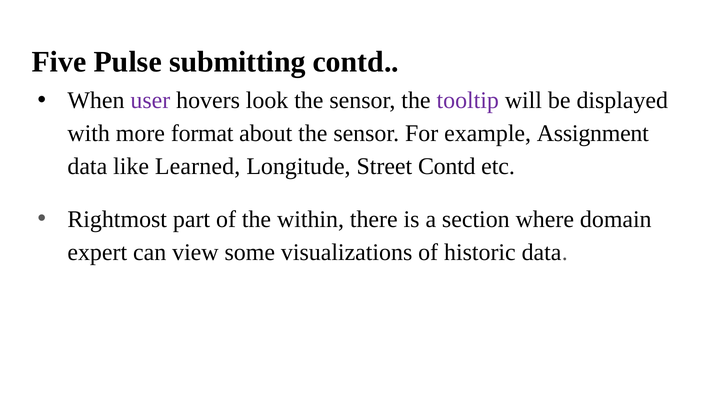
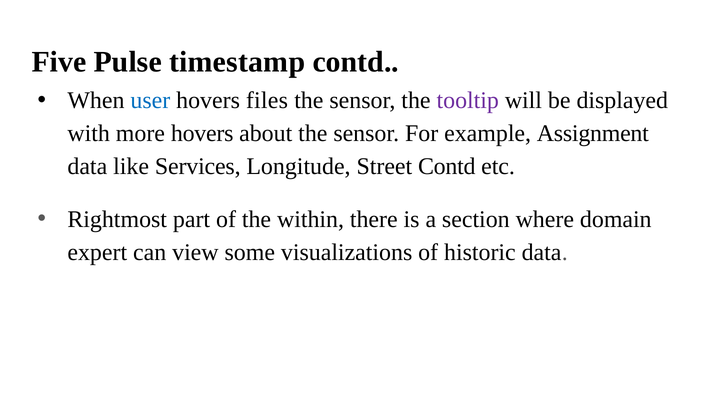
submitting: submitting -> timestamp (237, 62)
user colour: purple -> blue (150, 101)
look: look -> files (267, 101)
more format: format -> hovers (202, 134)
Learned: Learned -> Services (198, 167)
